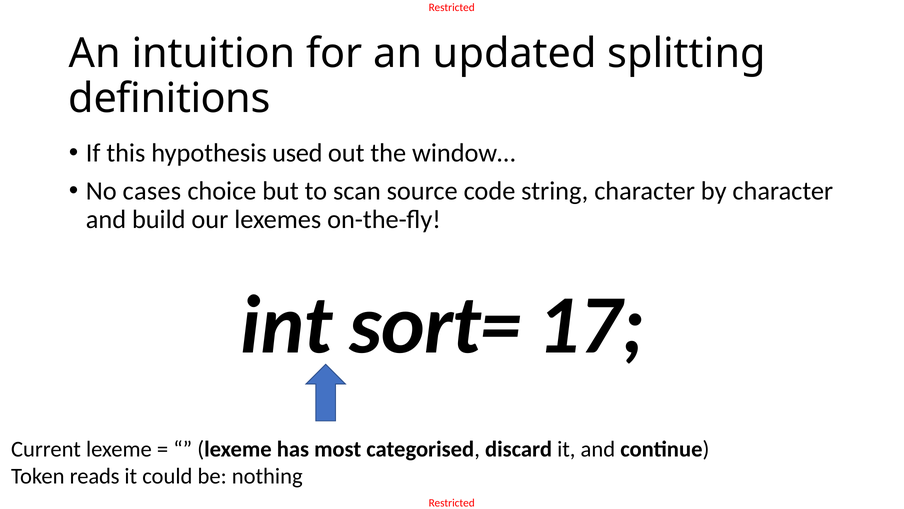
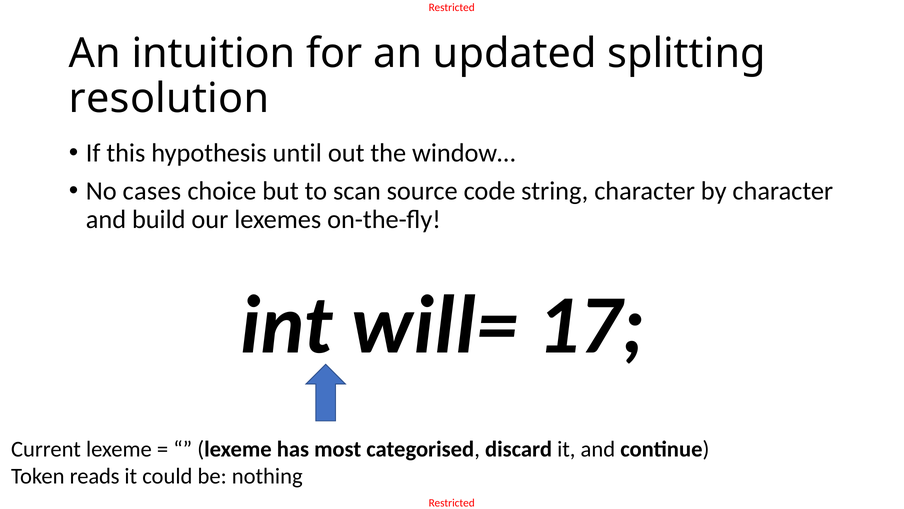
definitions: definitions -> resolution (169, 98)
used: used -> until (297, 153)
sort=: sort= -> will= (435, 325)
